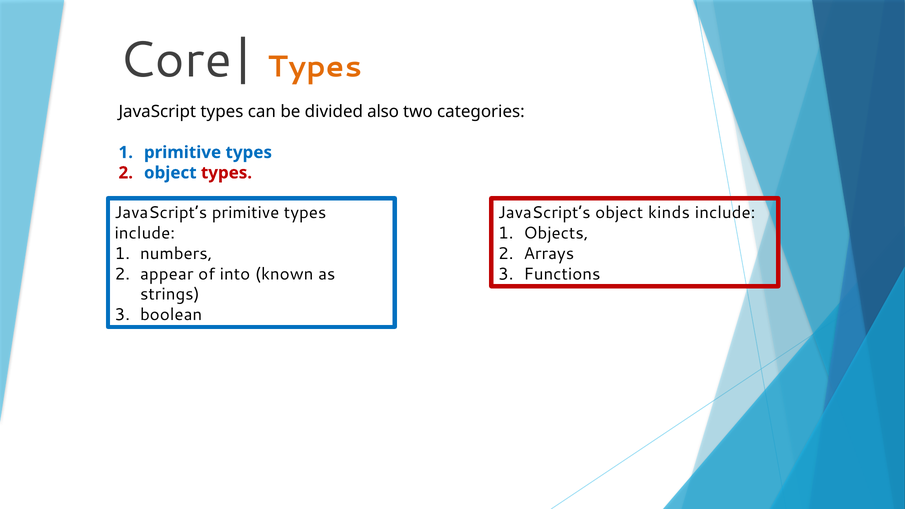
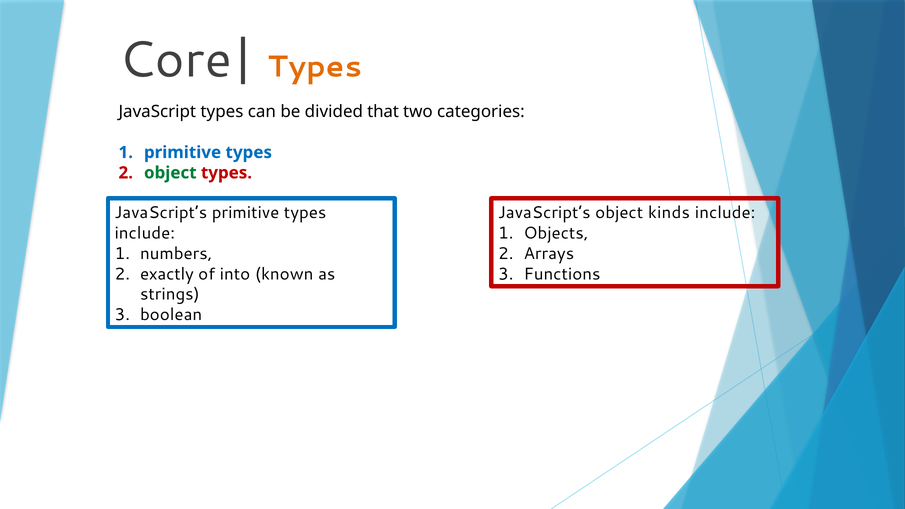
also: also -> that (383, 112)
object colour: blue -> green (170, 173)
appear: appear -> exactly (167, 274)
